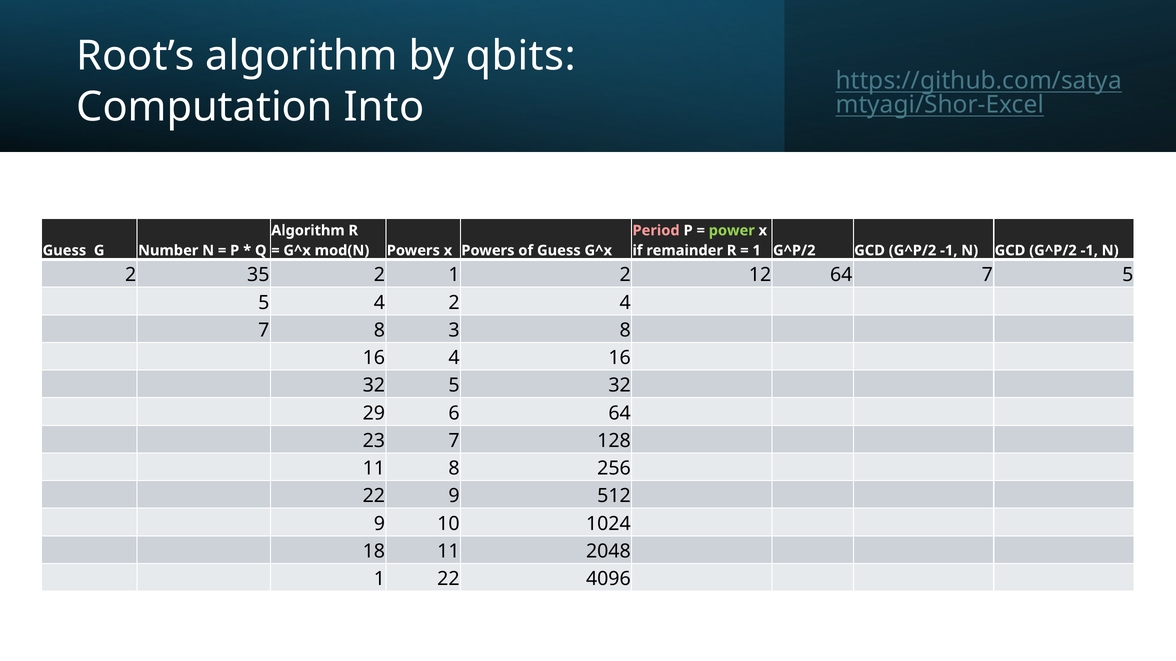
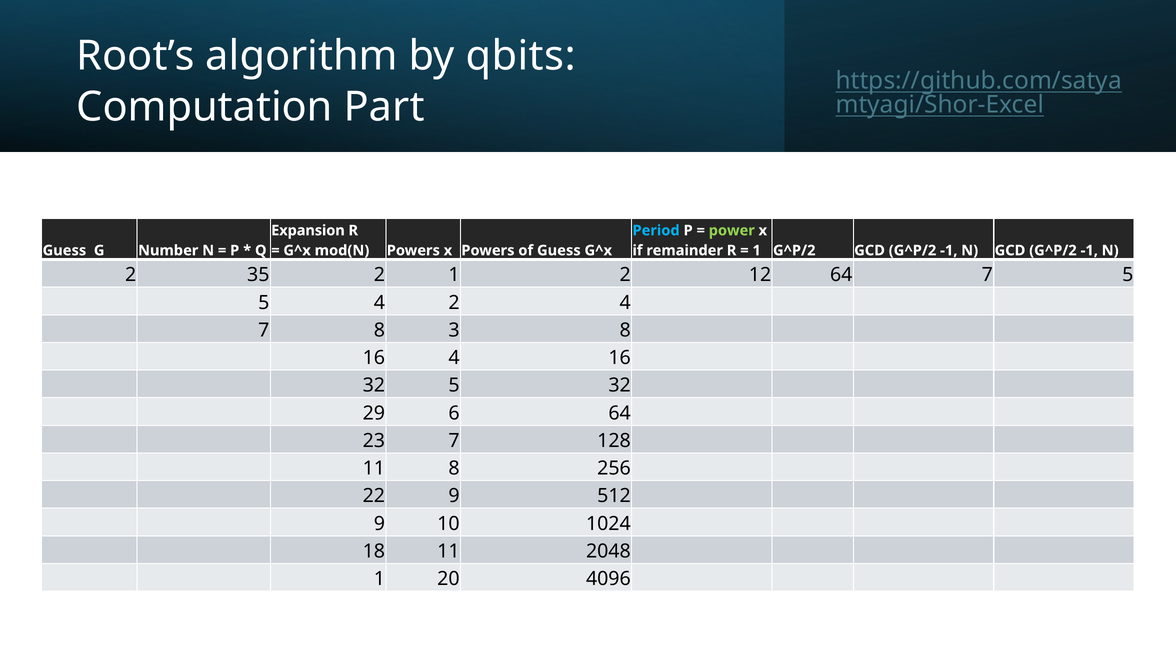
Into: Into -> Part (384, 107)
Algorithm: Algorithm -> Expansion (308, 231)
Period colour: pink -> light blue (656, 231)
1 22: 22 -> 20 (448, 579)
